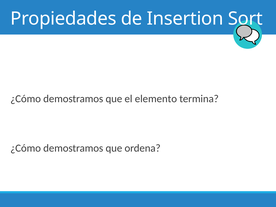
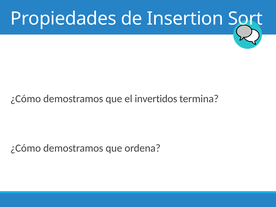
elemento: elemento -> invertidos (156, 99)
